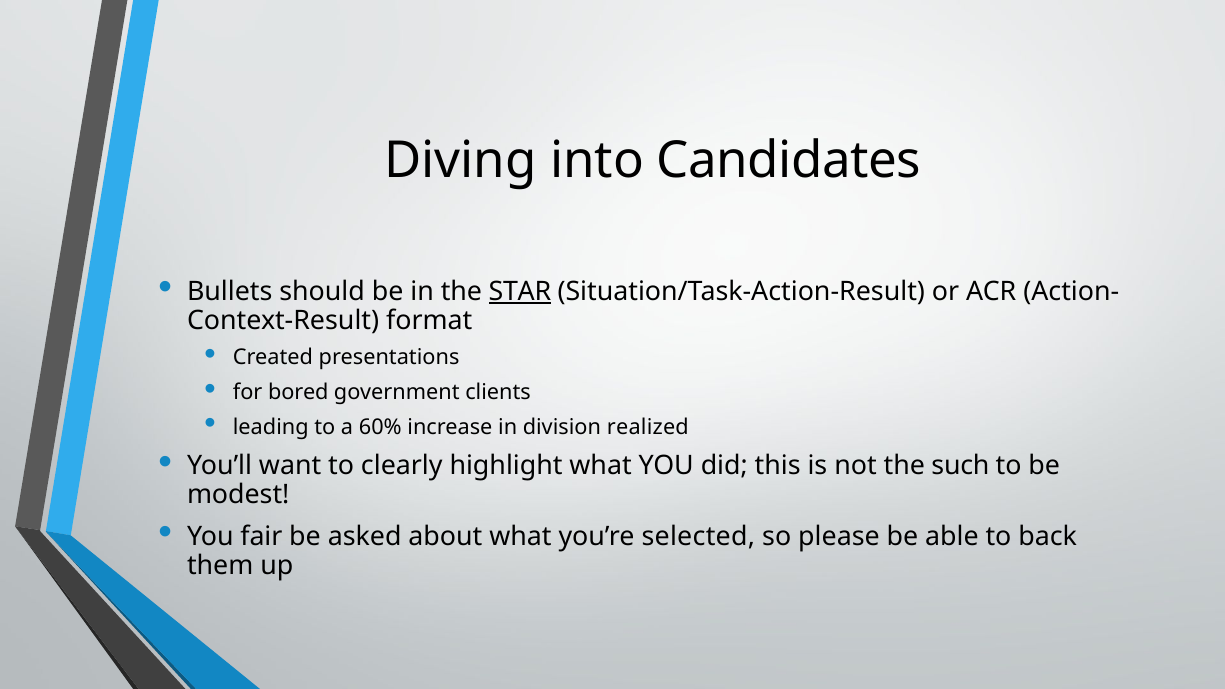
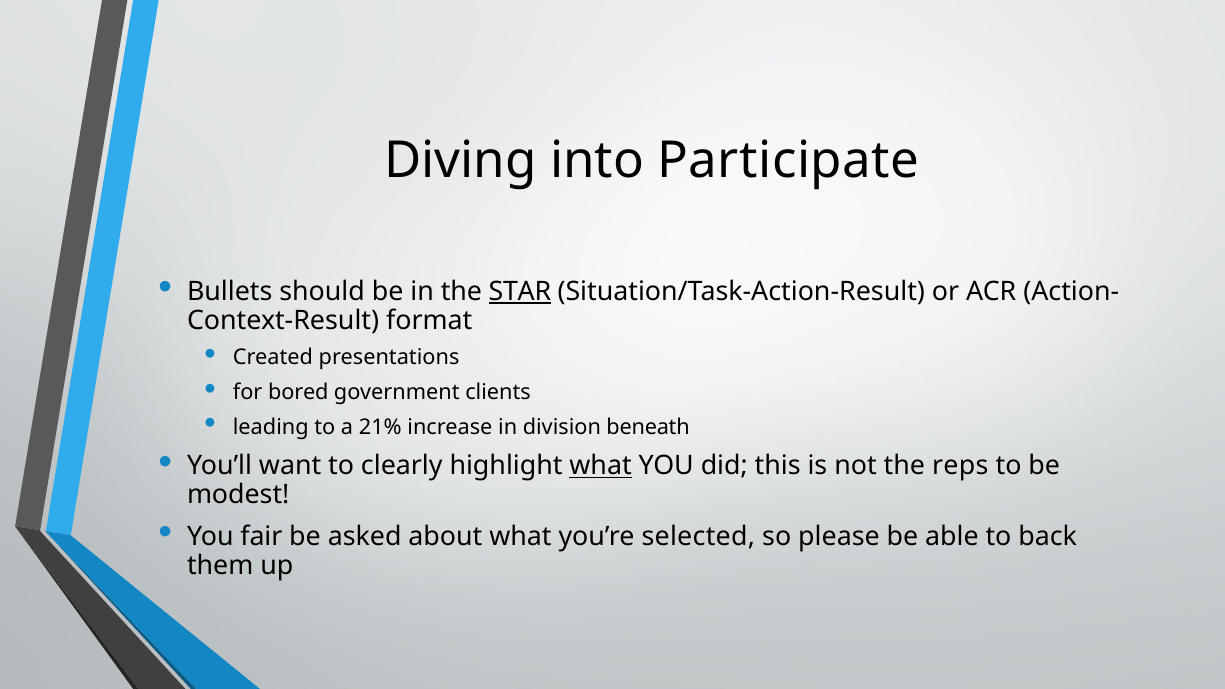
Candidates: Candidates -> Participate (788, 161)
60%: 60% -> 21% (380, 427)
realized: realized -> beneath (648, 427)
what underline: none -> present (601, 466)
such: such -> reps (960, 466)
